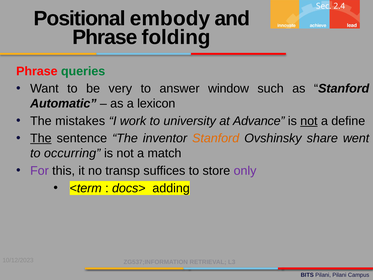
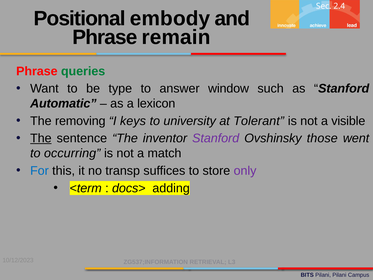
folding: folding -> remain (176, 37)
very: very -> type (120, 89)
mistakes: mistakes -> removing (80, 121)
work: work -> keys (133, 121)
Advance: Advance -> Tolerant (259, 121)
not underline: present -> none (309, 121)
define: define -> visible (348, 121)
Stanford colour: orange -> purple (216, 138)
share: share -> those (322, 138)
For colour: purple -> blue (39, 171)
